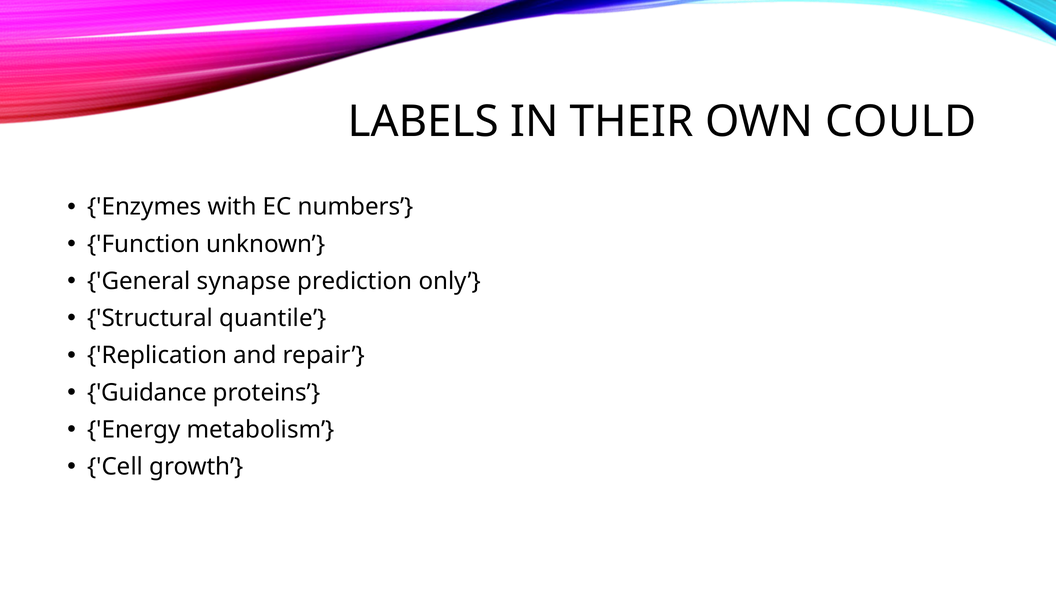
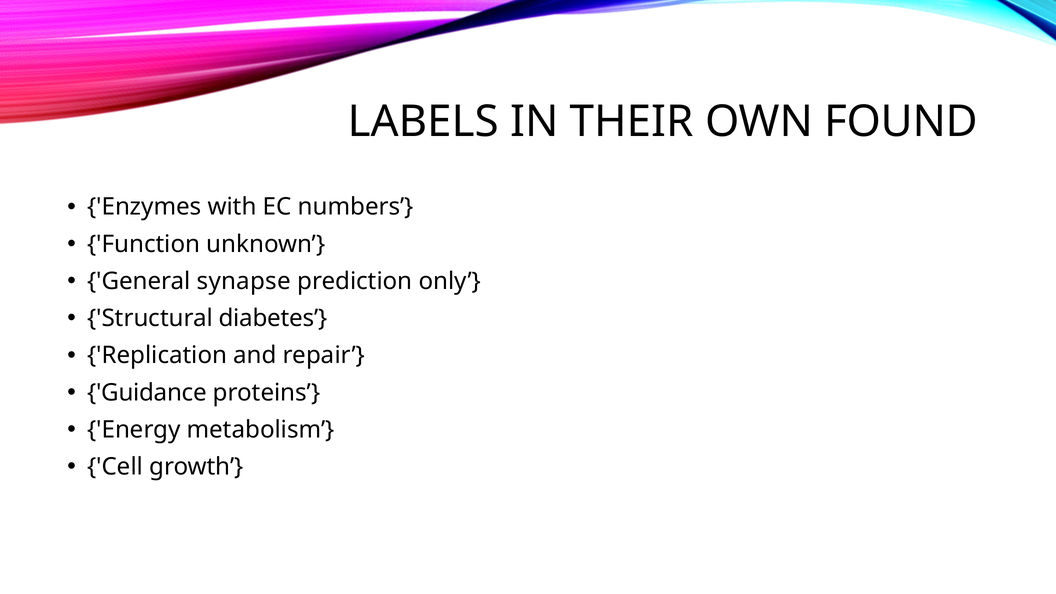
COULD: COULD -> FOUND (901, 122)
quantile: quantile -> diabetes (273, 318)
